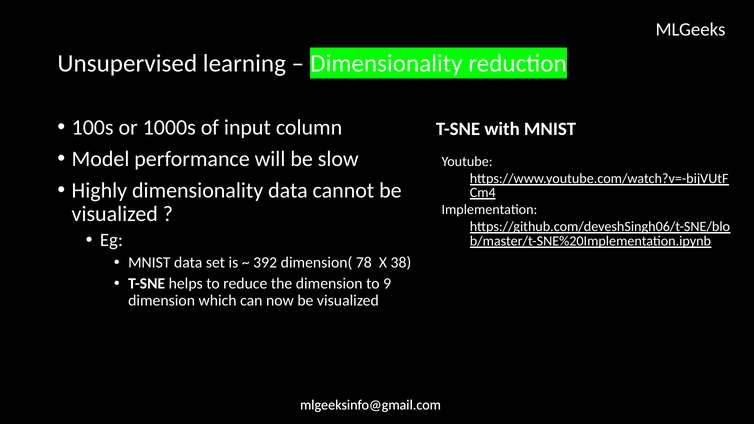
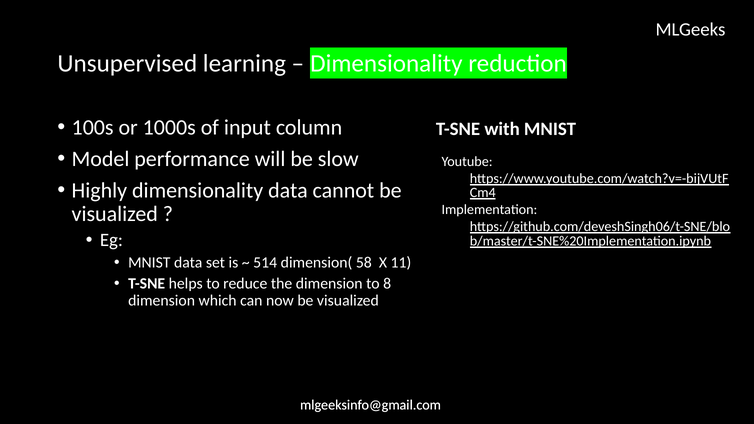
392: 392 -> 514 (265, 263)
78: 78 -> 58 (364, 263)
38: 38 -> 11 (401, 263)
9: 9 -> 8 (387, 284)
